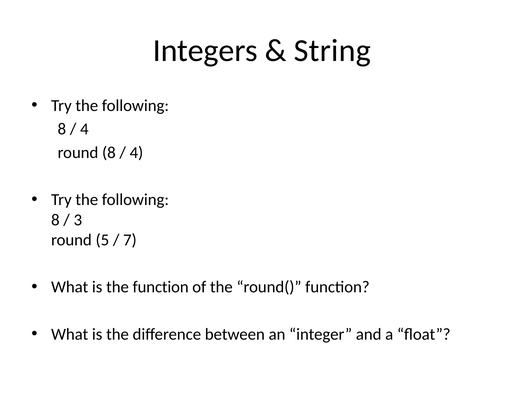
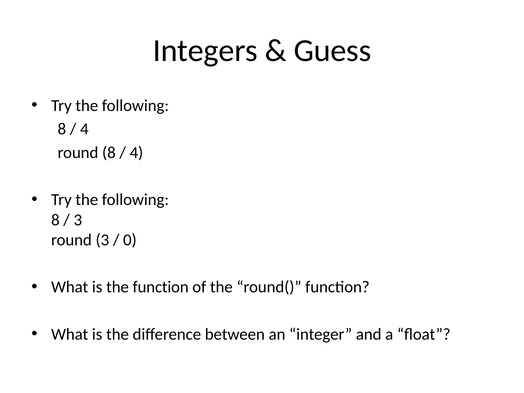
String: String -> Guess (333, 51)
round 5: 5 -> 3 (102, 240)
7: 7 -> 0 (130, 240)
